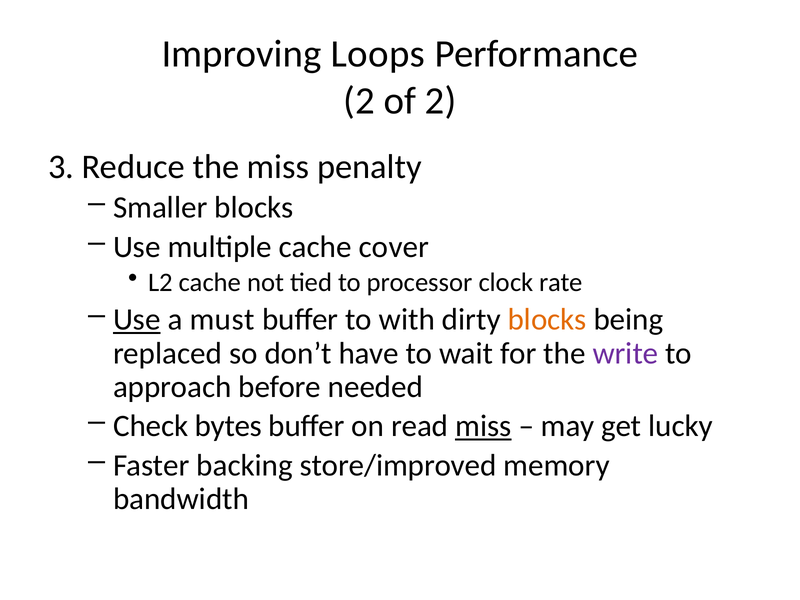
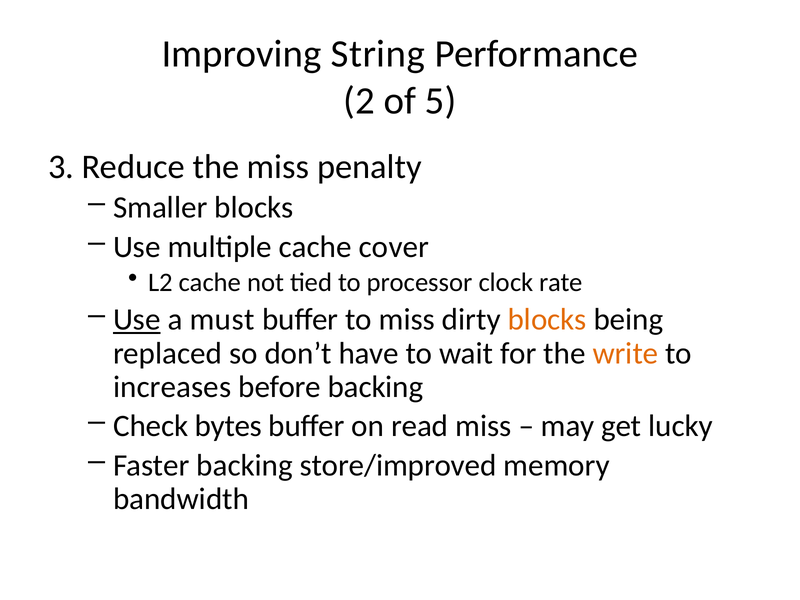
Loops: Loops -> String (378, 54)
of 2: 2 -> 5 (441, 101)
to with: with -> miss (407, 320)
write colour: purple -> orange (625, 353)
approach: approach -> increases (172, 387)
before needed: needed -> backing (375, 387)
miss underline: present -> none (483, 426)
